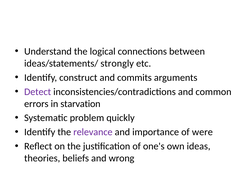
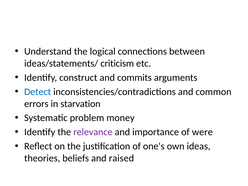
strongly: strongly -> criticism (117, 63)
Detect colour: purple -> blue (38, 92)
quickly: quickly -> money (120, 118)
wrong: wrong -> raised (121, 158)
